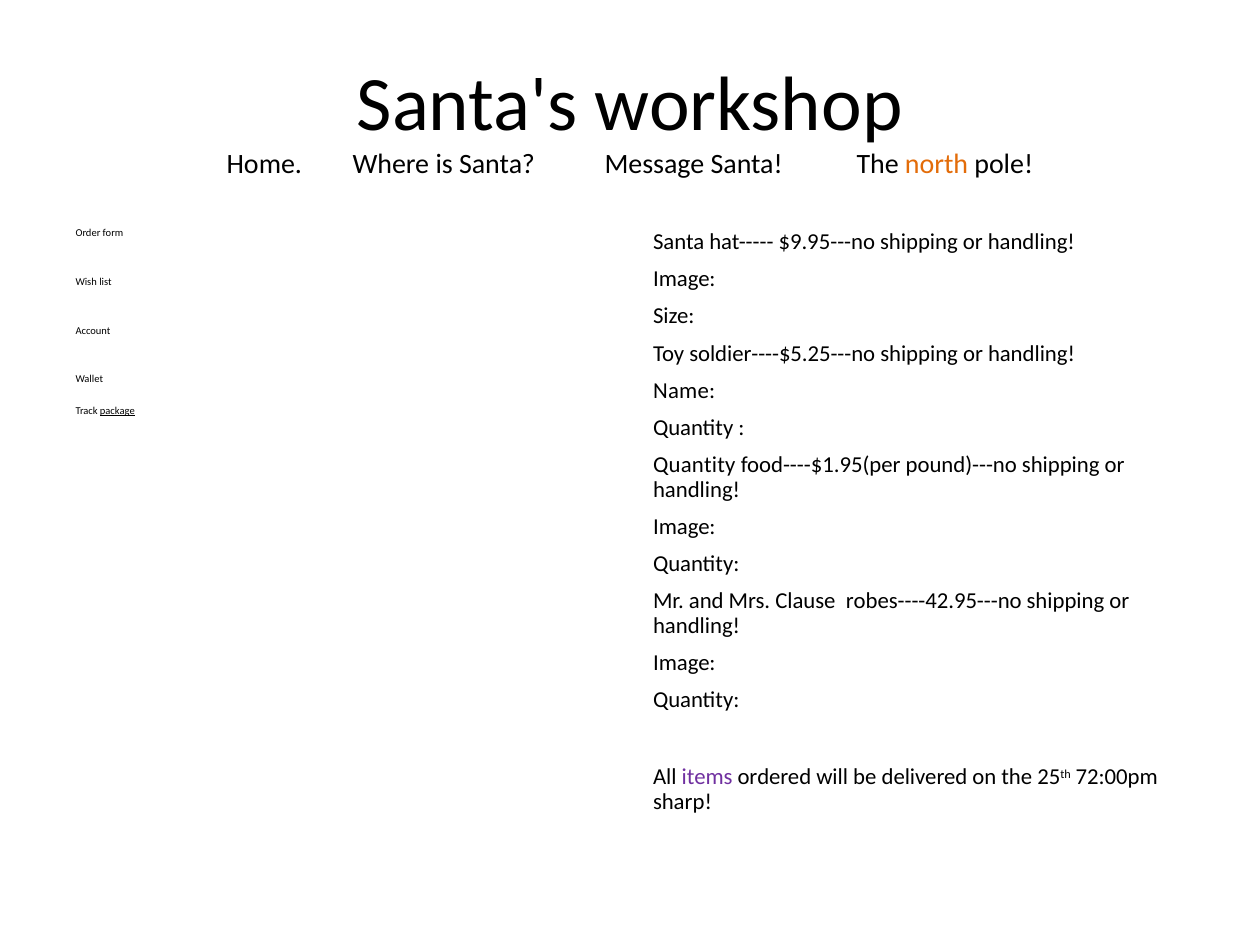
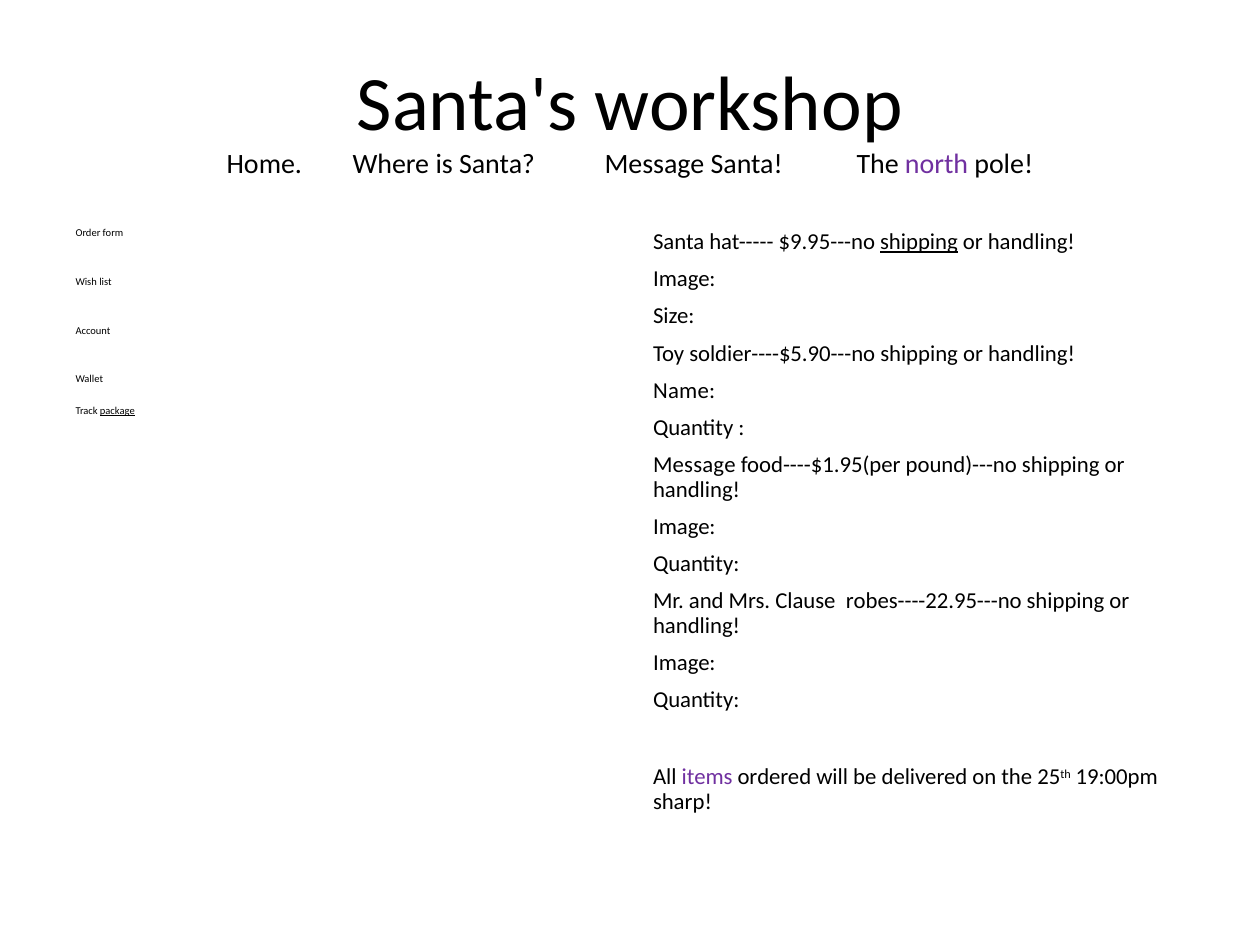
north colour: orange -> purple (937, 165)
shipping underline: none -> present (919, 242)
soldier----$5.25---no: soldier----$5.25---no -> soldier----$5.90---no (782, 354)
Quantity: Quantity -> Message (694, 465)
robes----42.95---no: robes----42.95---no -> robes----22.95---no (934, 601)
72:00pm: 72:00pm -> 19:00pm (1117, 777)
